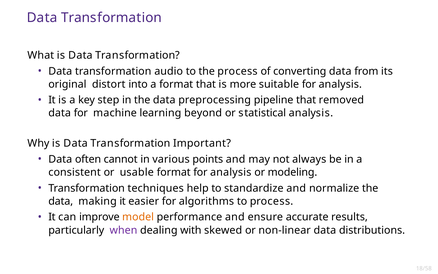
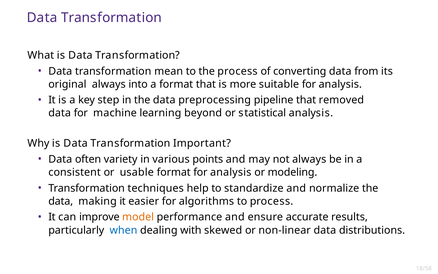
audio: audio -> mean (169, 71)
original distort: distort -> always (109, 84)
cannot: cannot -> variety (121, 159)
when colour: purple -> blue (123, 230)
